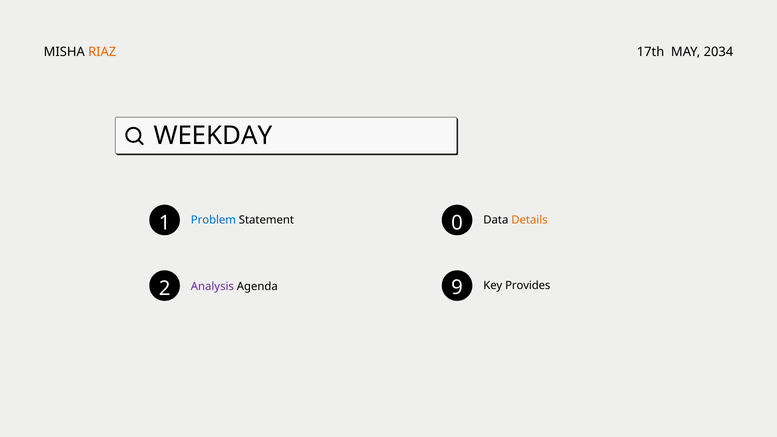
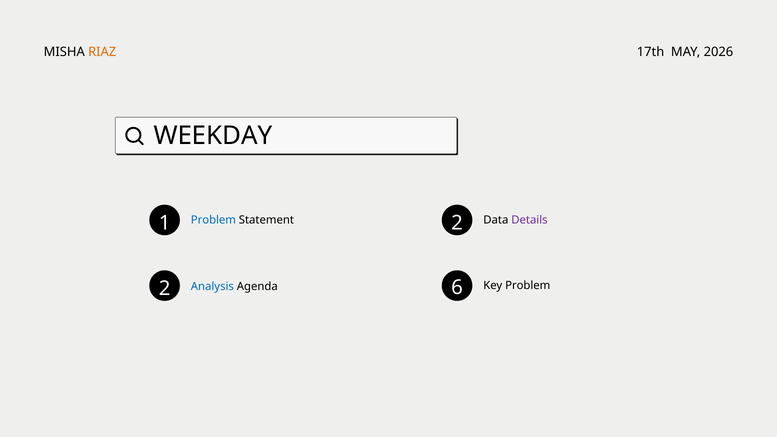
2034: 2034 -> 2026 (718, 52)
Statement 0: 0 -> 2 (457, 223)
Details colour: orange -> purple (529, 220)
Analysis colour: purple -> blue (212, 286)
9: 9 -> 6 (457, 288)
Key Provides: Provides -> Problem (528, 286)
